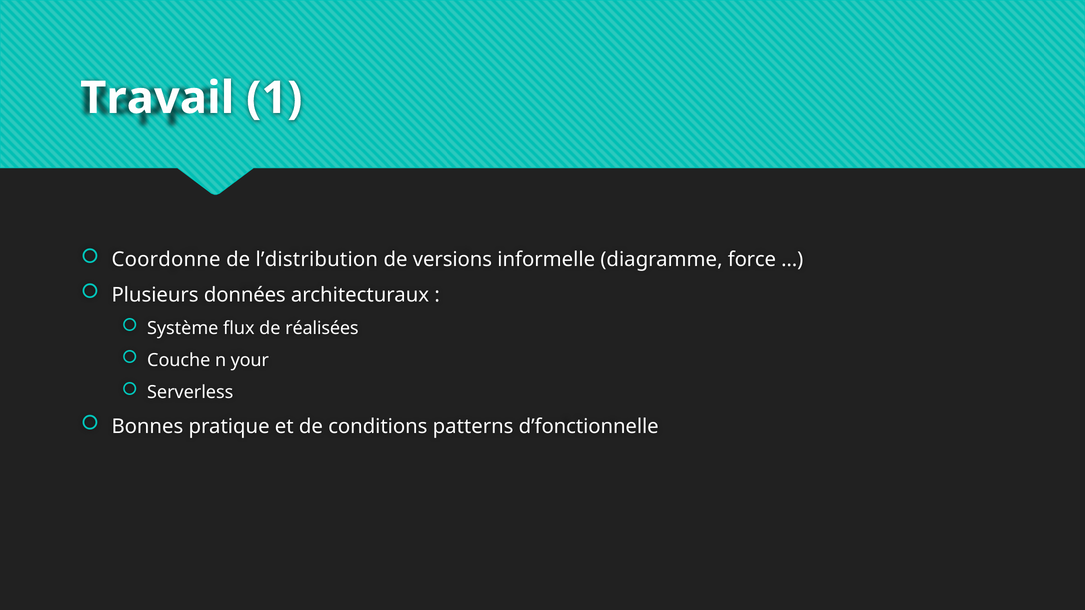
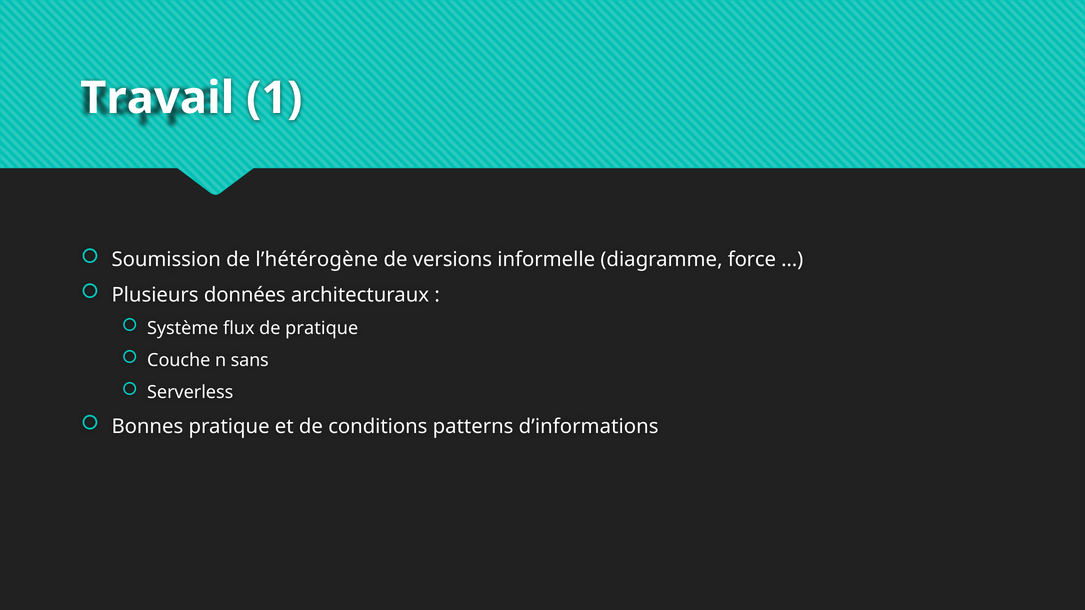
Coordonne: Coordonne -> Soumission (166, 260)
l’distribution: l’distribution -> l’hétérogène (317, 260)
de réalisées: réalisées -> pratique (322, 328)
your: your -> sans (250, 361)
d’fonctionnelle: d’fonctionnelle -> d’informations (589, 427)
